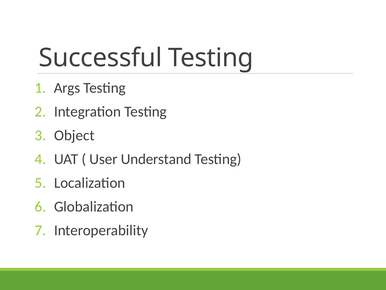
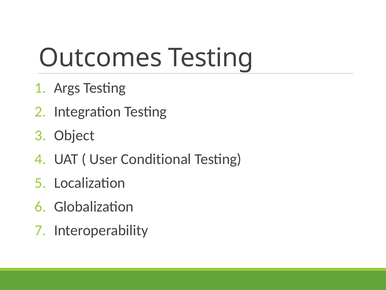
Successful: Successful -> Outcomes (100, 58)
Understand: Understand -> Conditional (156, 159)
